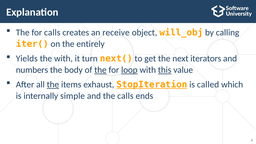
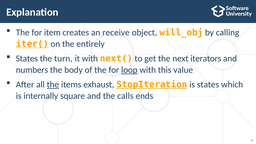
for calls: calls -> item (52, 32)
iter( underline: none -> present (32, 44)
Yields: Yields -> States (27, 59)
the with: with -> turn (63, 59)
it turn: turn -> with (90, 59)
the underline: present -> none (100, 70)
this underline: present -> none (165, 70)
is called: called -> states (208, 85)
simple: simple -> square (73, 96)
